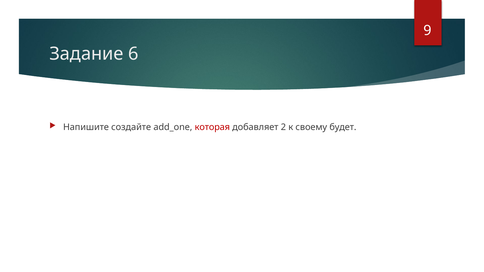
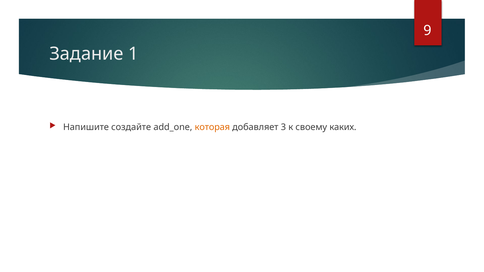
6: 6 -> 1 (133, 54)
которая colour: red -> orange (212, 127)
2: 2 -> 3 (283, 127)
будет: будет -> каких (343, 127)
